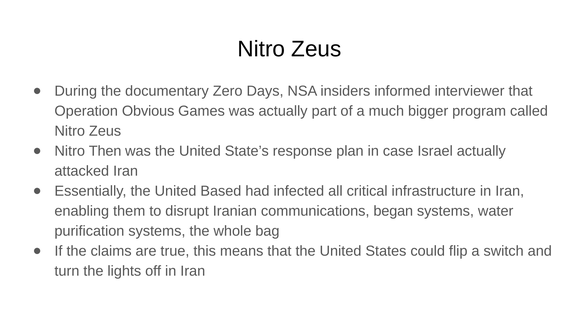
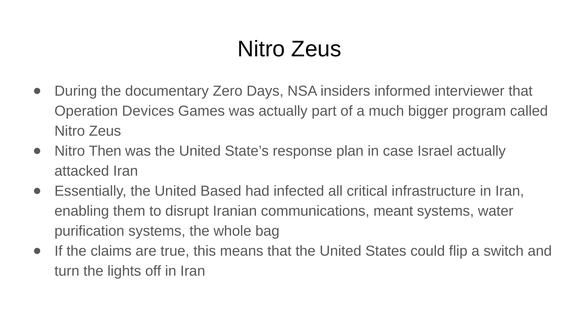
Obvious: Obvious -> Devices (148, 111)
began: began -> meant (393, 211)
